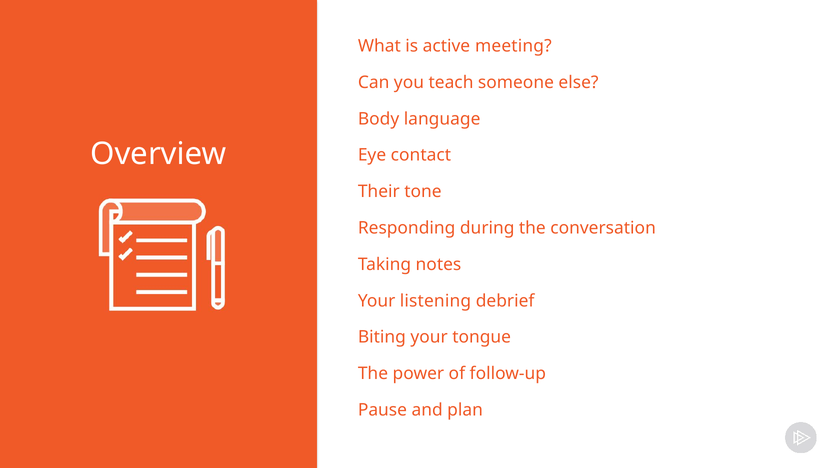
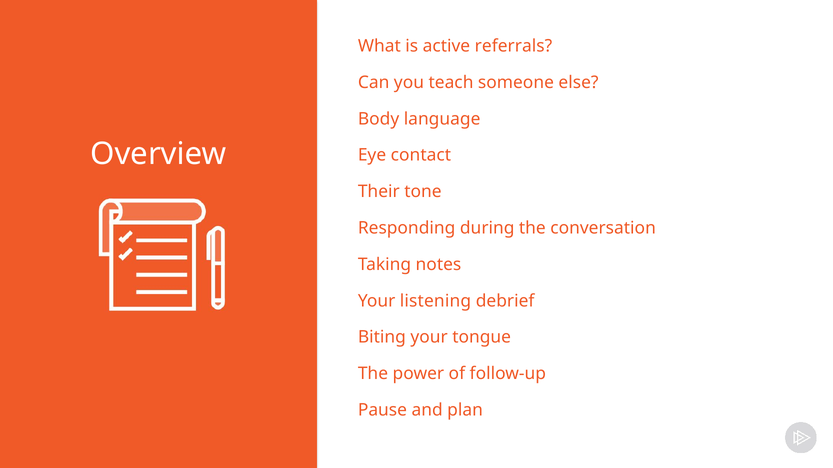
meeting: meeting -> referrals (513, 46)
